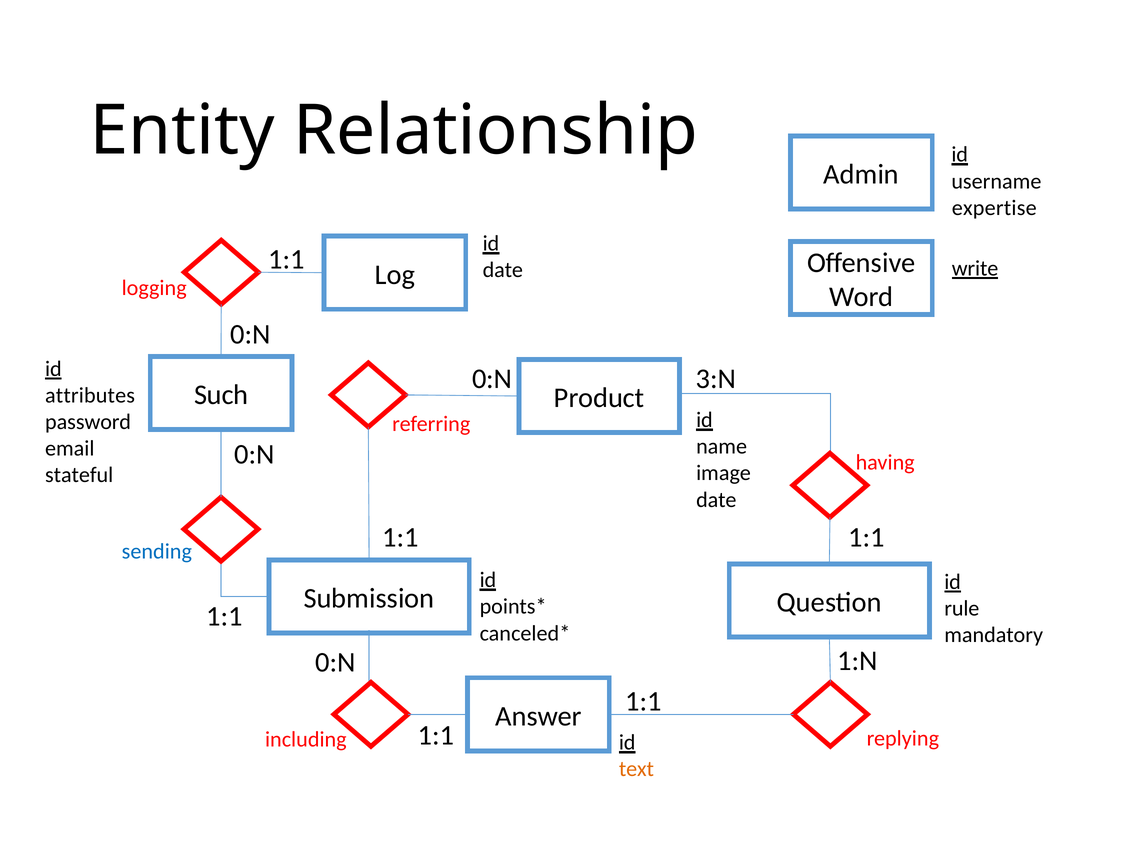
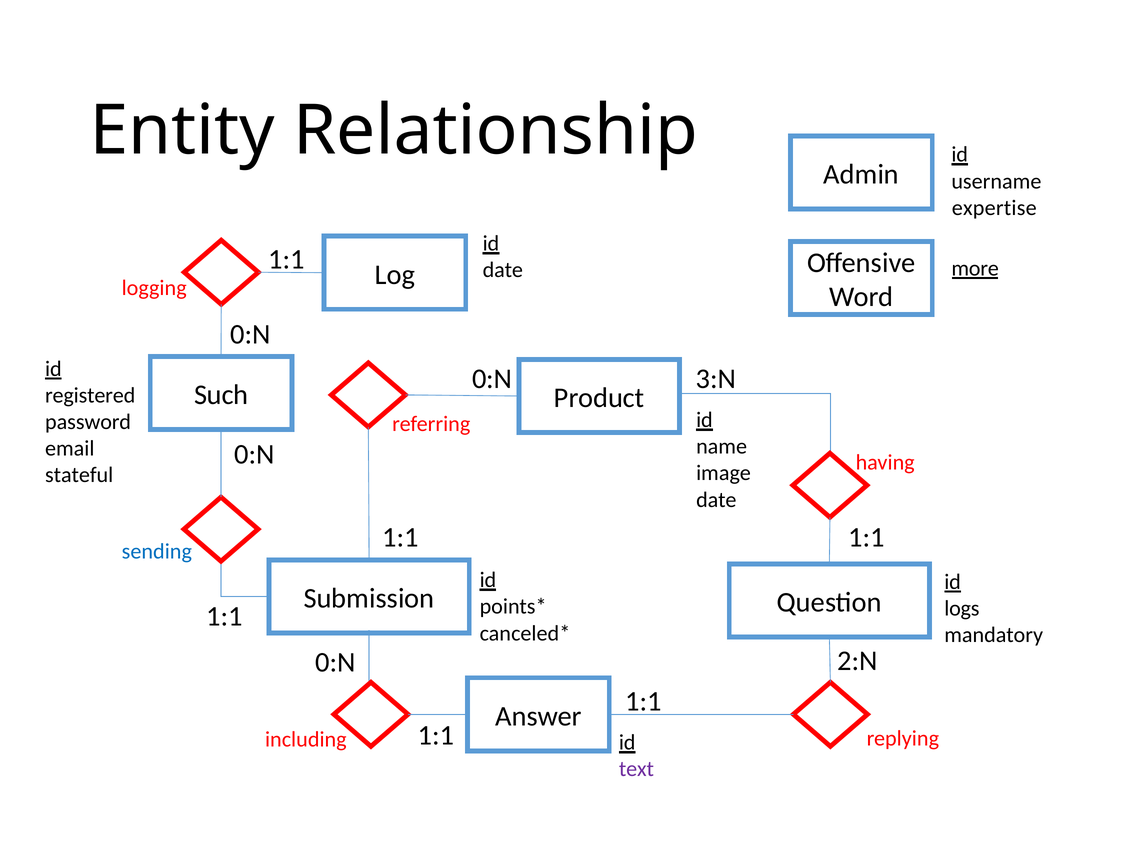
write: write -> more (975, 268)
attributes: attributes -> registered (90, 395)
rule: rule -> logs (962, 608)
1:N: 1:N -> 2:N (857, 661)
text colour: orange -> purple (636, 769)
